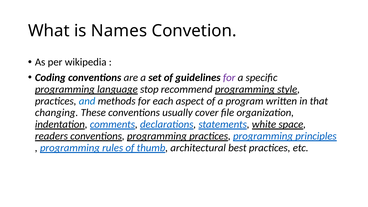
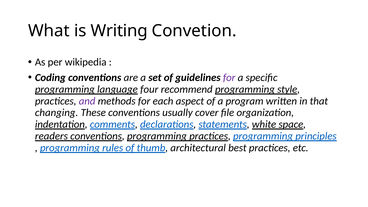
Names: Names -> Writing (119, 31)
stop: stop -> four (149, 89)
and colour: blue -> purple (87, 101)
